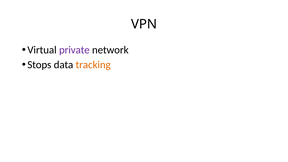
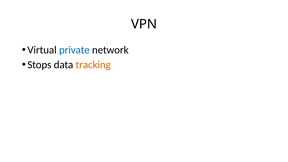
private colour: purple -> blue (74, 50)
